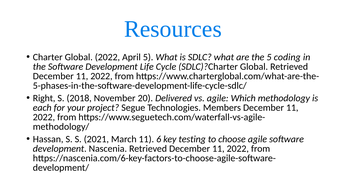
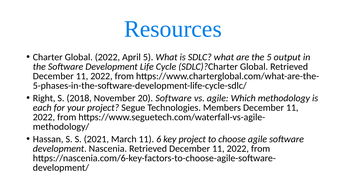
coding: coding -> output (287, 57)
20 Delivered: Delivered -> Software (174, 99)
key testing: testing -> project (192, 140)
